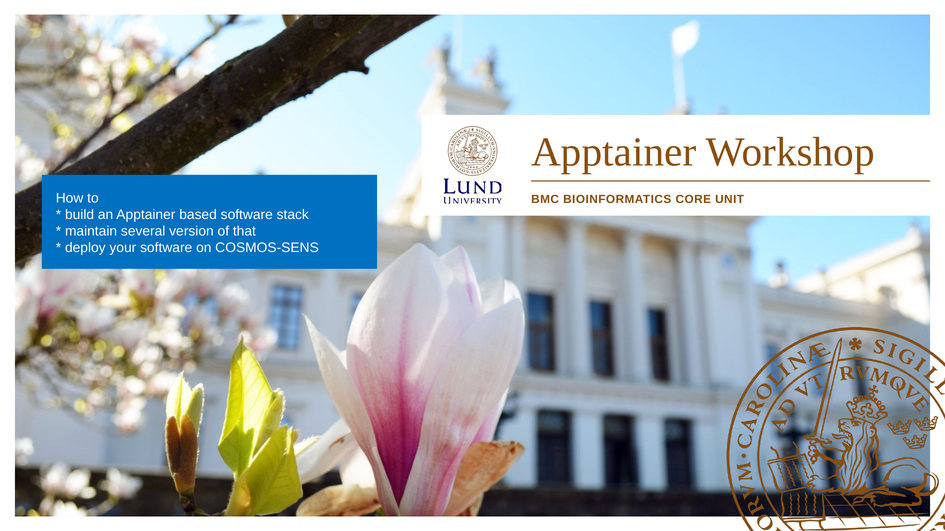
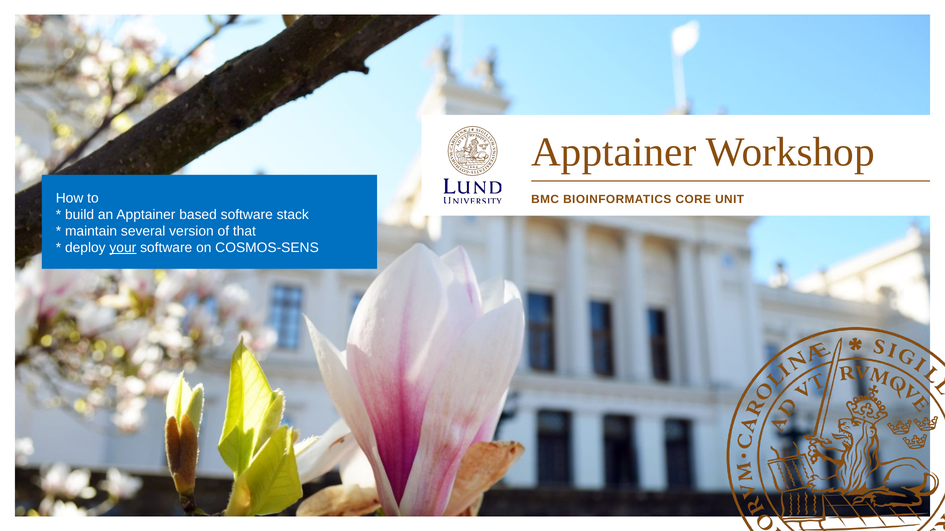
your underline: none -> present (123, 248)
